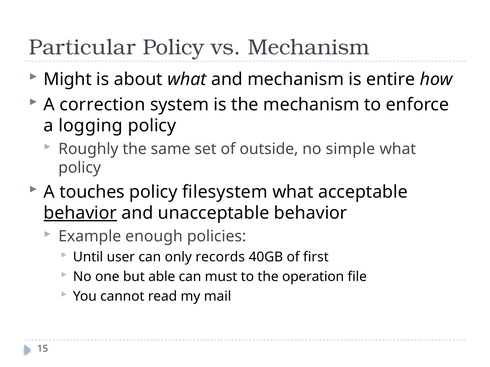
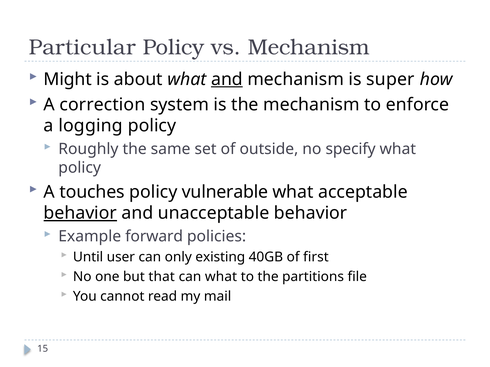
and underline: none -> present (227, 79)
entire: entire -> super (390, 79)
simple: simple -> specify (351, 149)
filesystem: filesystem -> vulnerable (225, 192)
enough: enough -> forward (154, 237)
records: records -> existing (220, 257)
able: able -> that (162, 277)
can must: must -> what (221, 277)
operation: operation -> partitions (313, 277)
